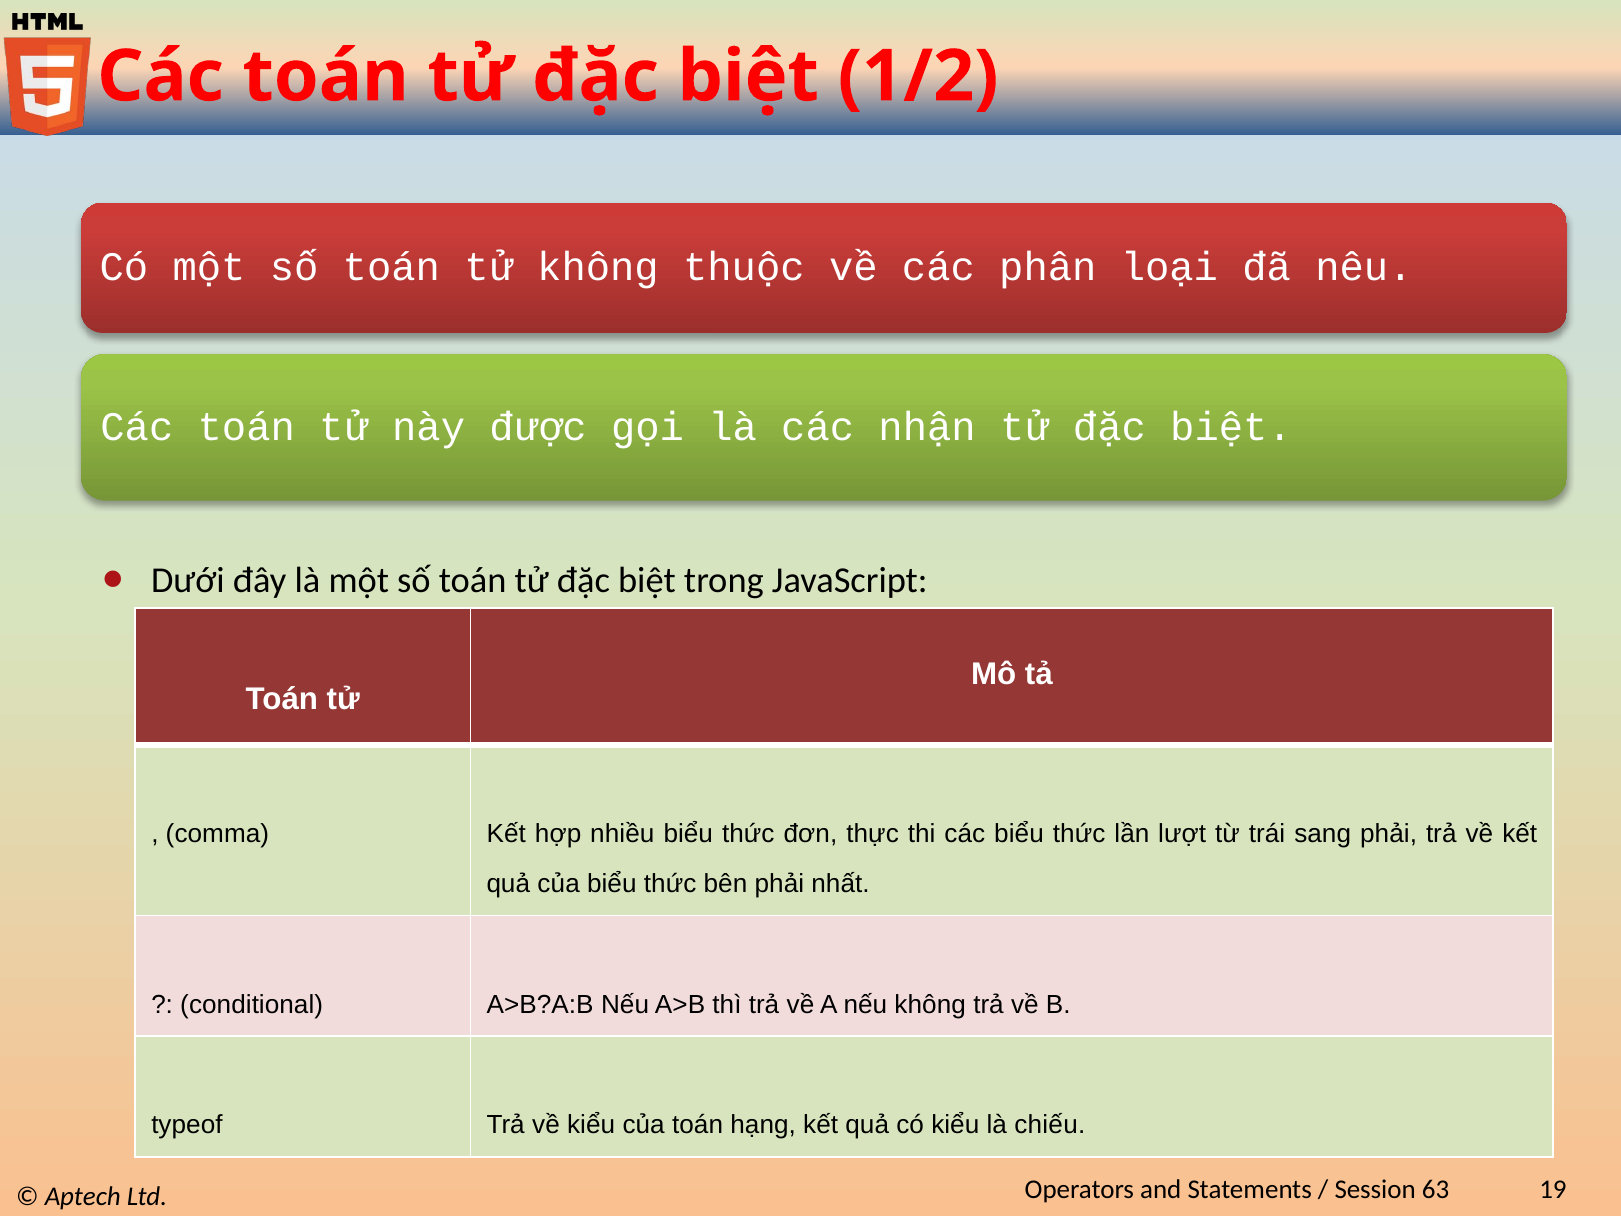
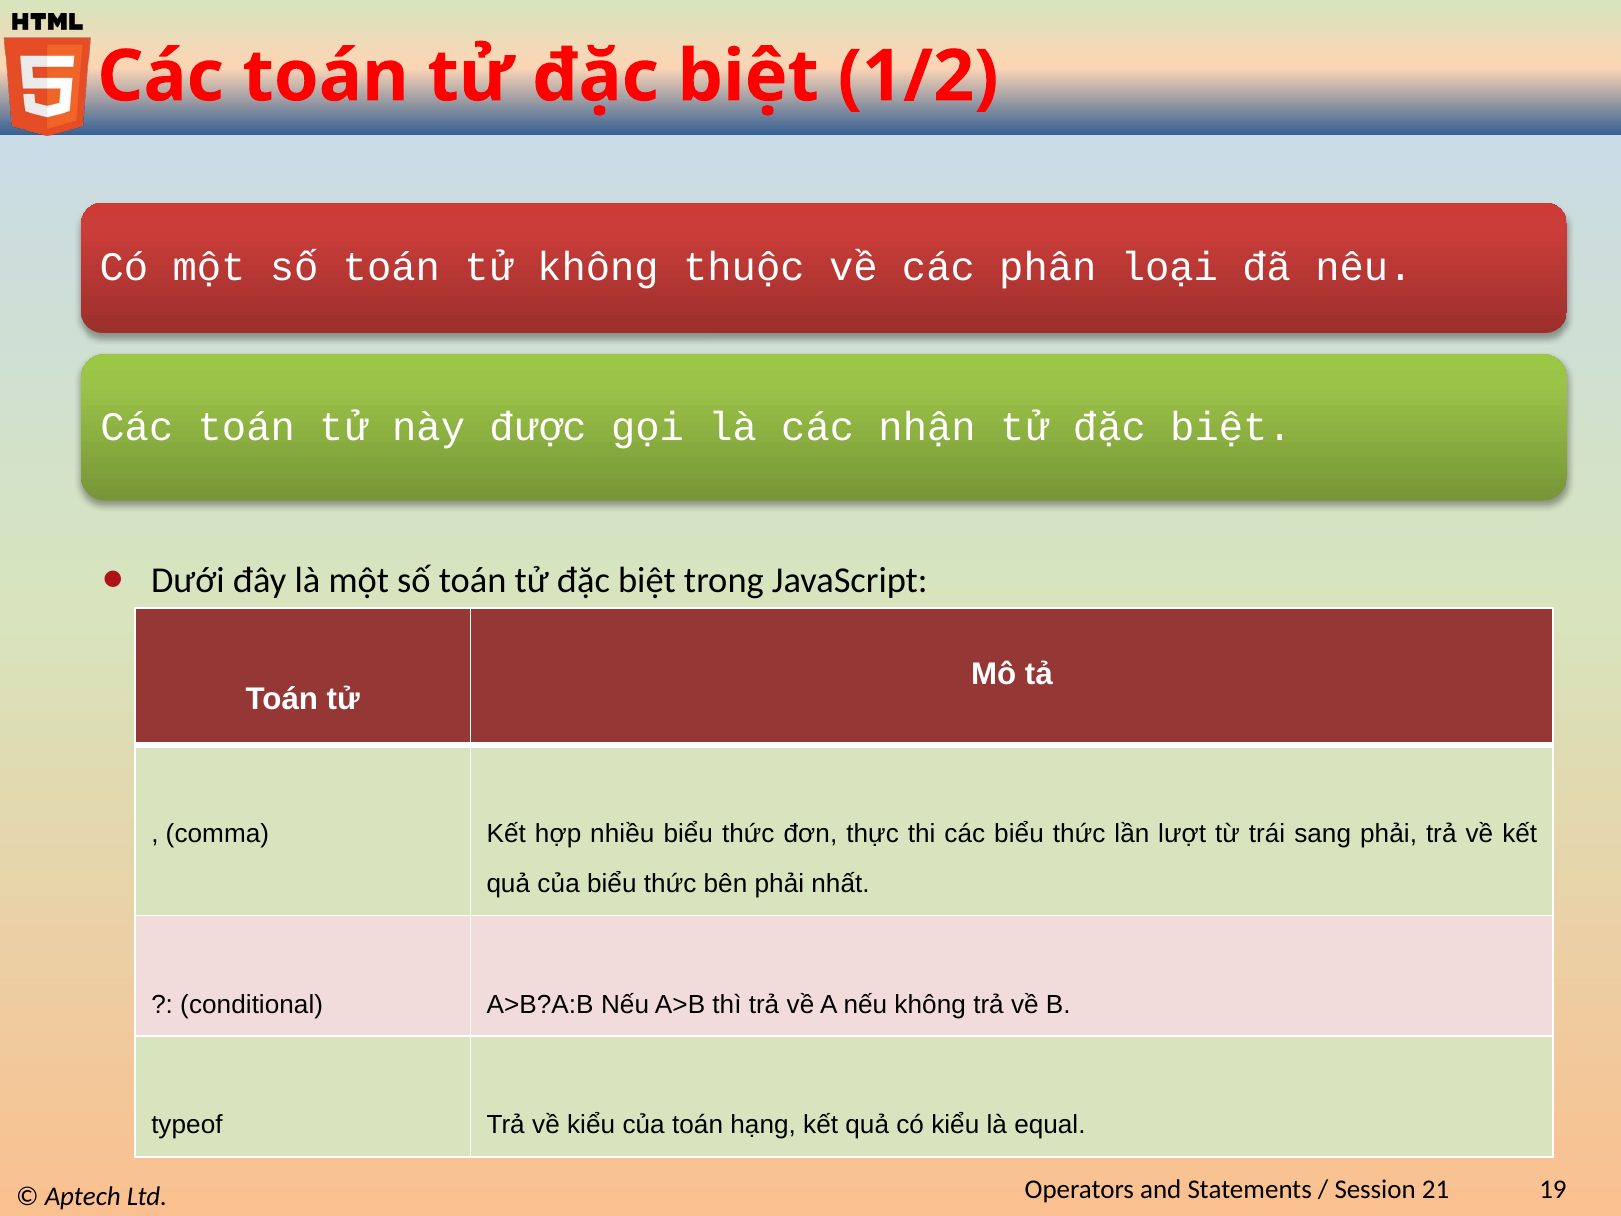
chiếu: chiếu -> equal (1050, 1125)
63: 63 -> 21 (1436, 1189)
